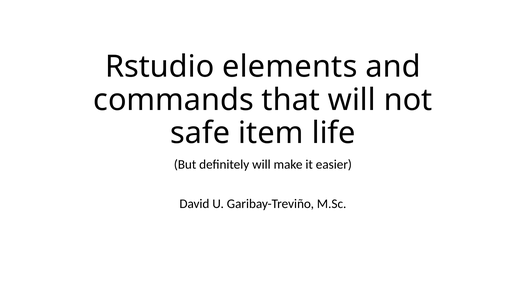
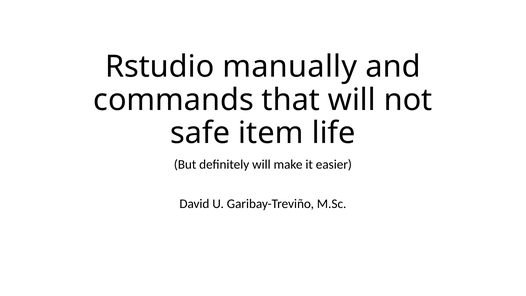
elements: elements -> manually (290, 67)
